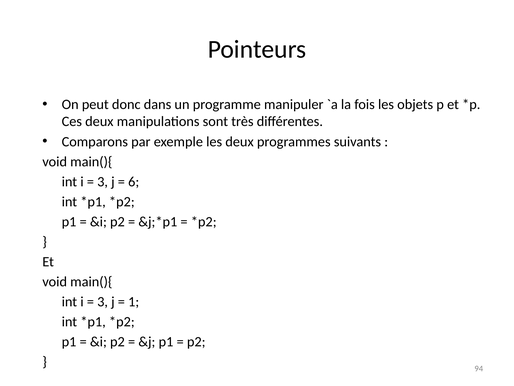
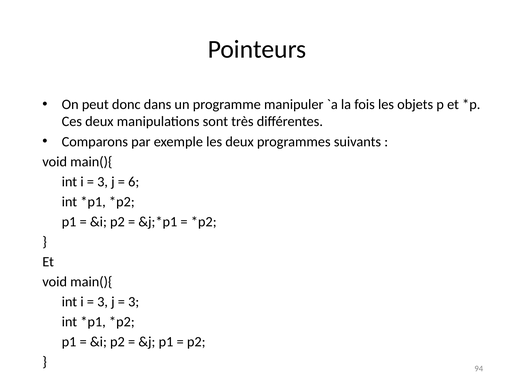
1: 1 -> 3 (134, 301)
